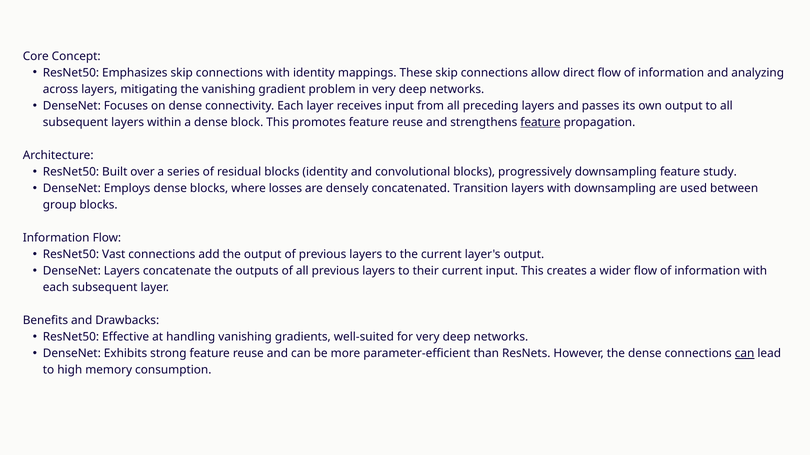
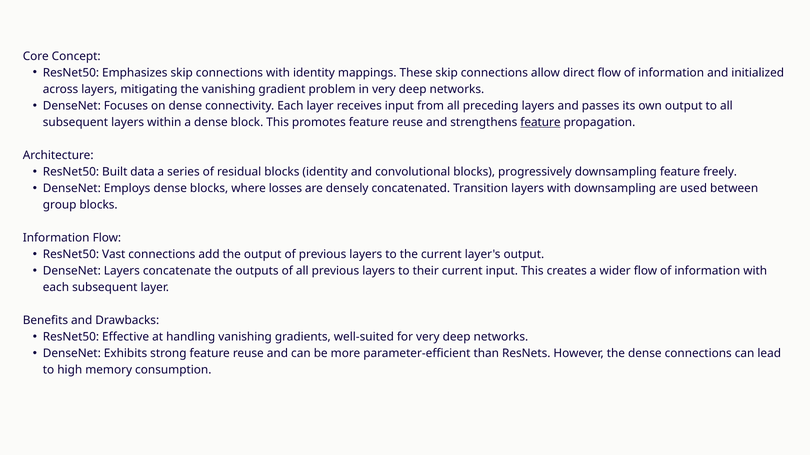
analyzing: analyzing -> initialized (758, 73)
over: over -> data (143, 172)
study: study -> freely (720, 172)
can underline: present -> none (745, 354)
